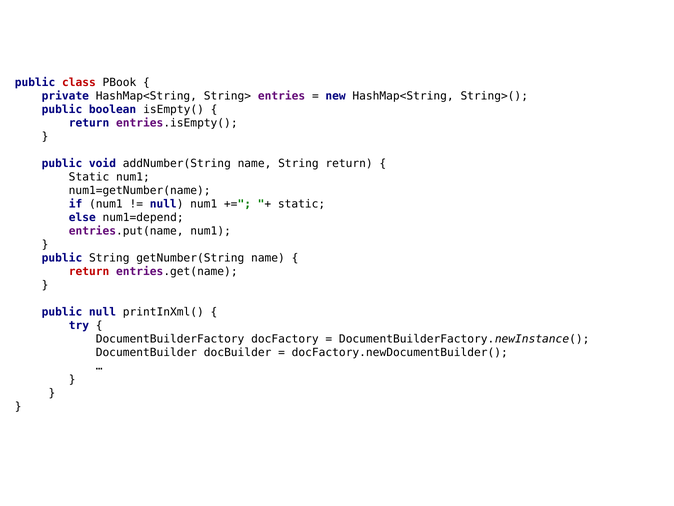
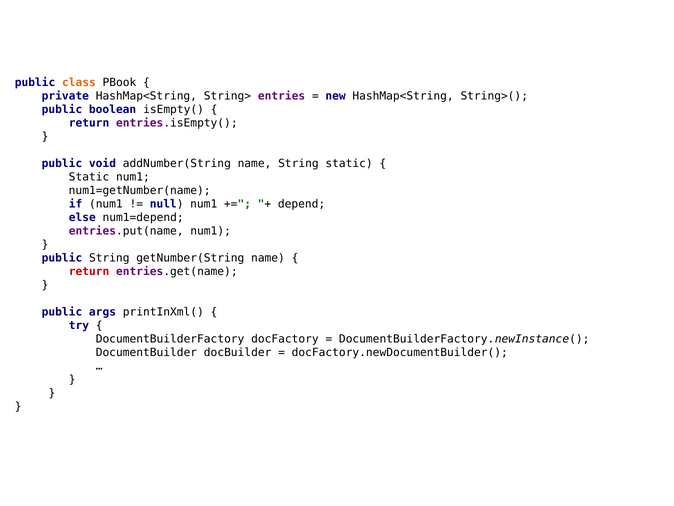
class colour: red -> orange (79, 83)
String return: return -> static (349, 163)
static: static -> depend (302, 204)
public null: null -> args (102, 312)
